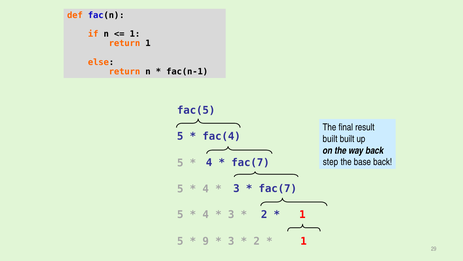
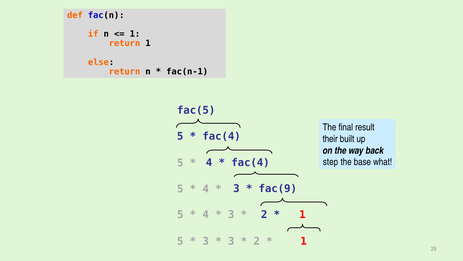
built: built -> their (330, 139)
fac(7: fac(7 -> fac(4 (250, 162)
base back: back -> what (383, 162)
fac(7: fac(7 -> fac(9 (278, 188)
9: 9 -> 3 (206, 241)
